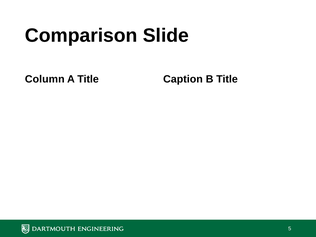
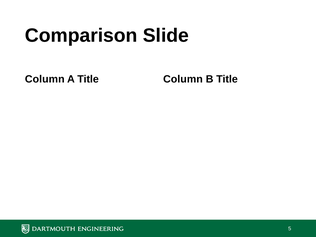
Title Caption: Caption -> Column (183, 79)
